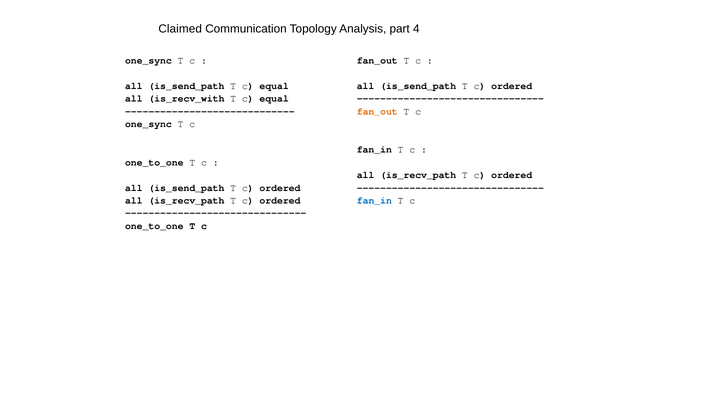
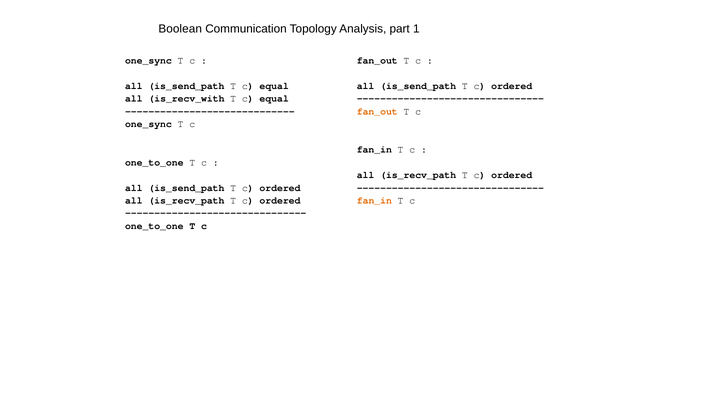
Claimed: Claimed -> Boolean (180, 29)
4: 4 -> 1 (416, 29)
fan_in colour: blue -> orange (374, 201)
